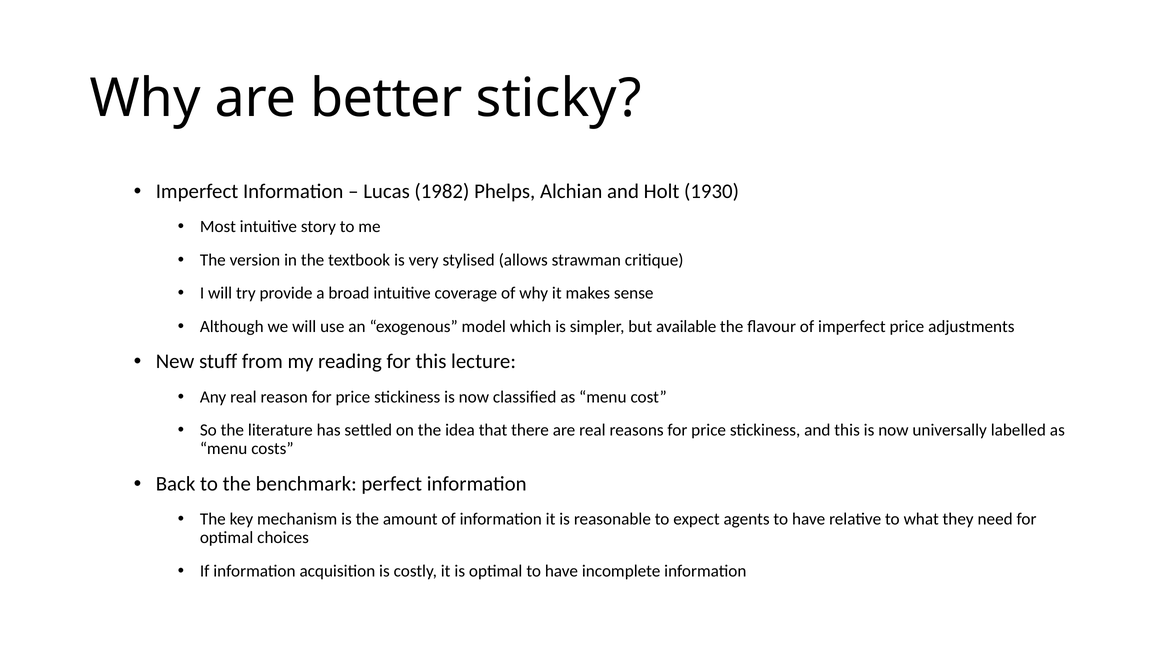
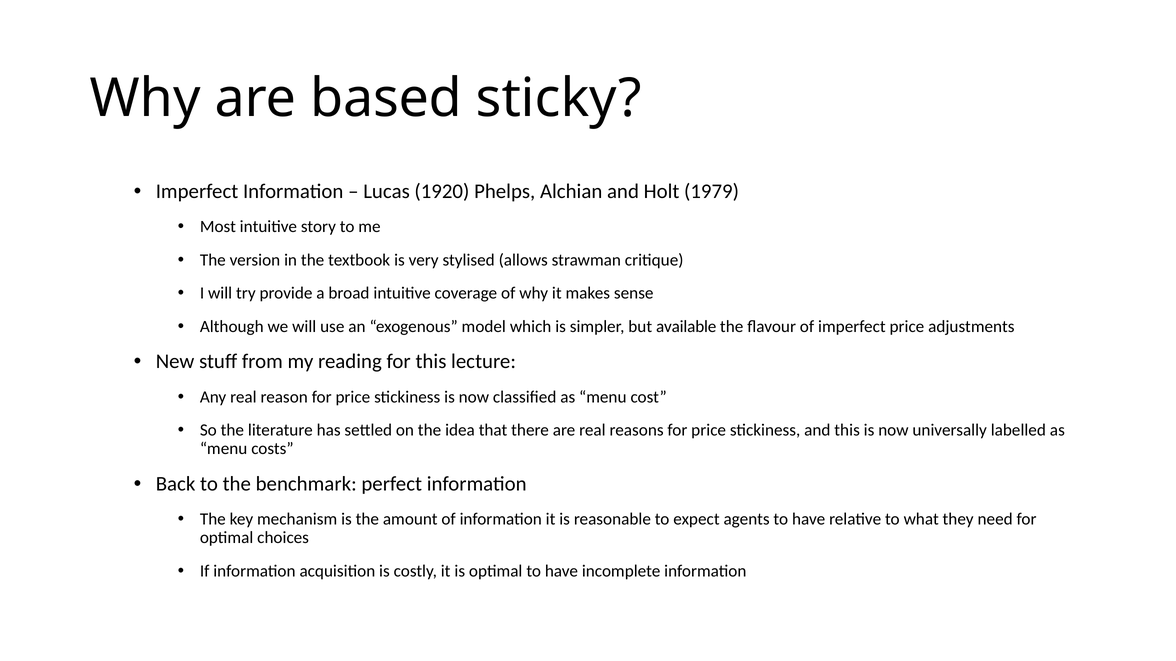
better: better -> based (386, 99)
1982: 1982 -> 1920 (442, 192)
1930: 1930 -> 1979 (712, 192)
